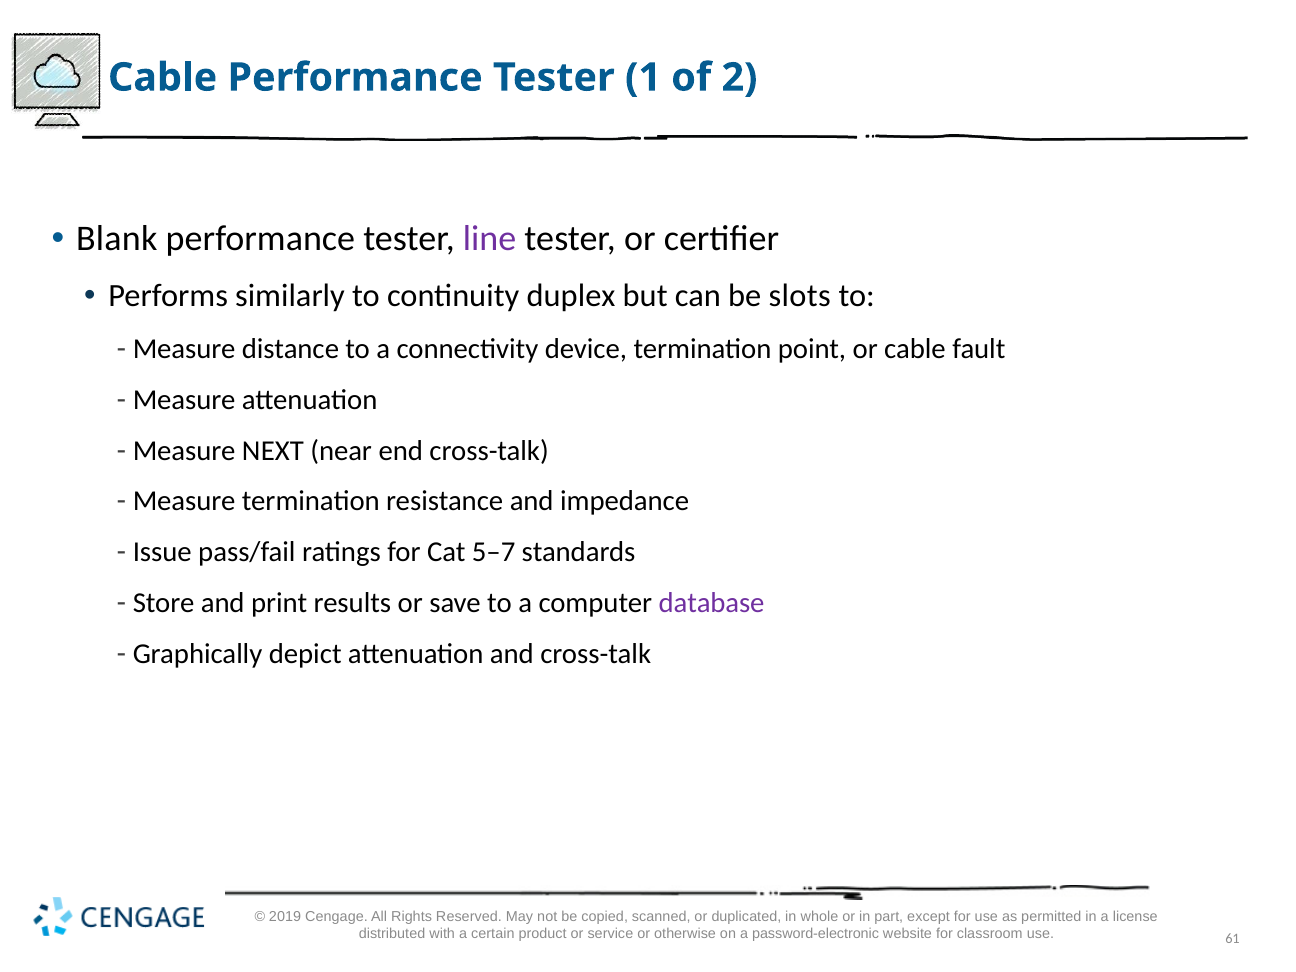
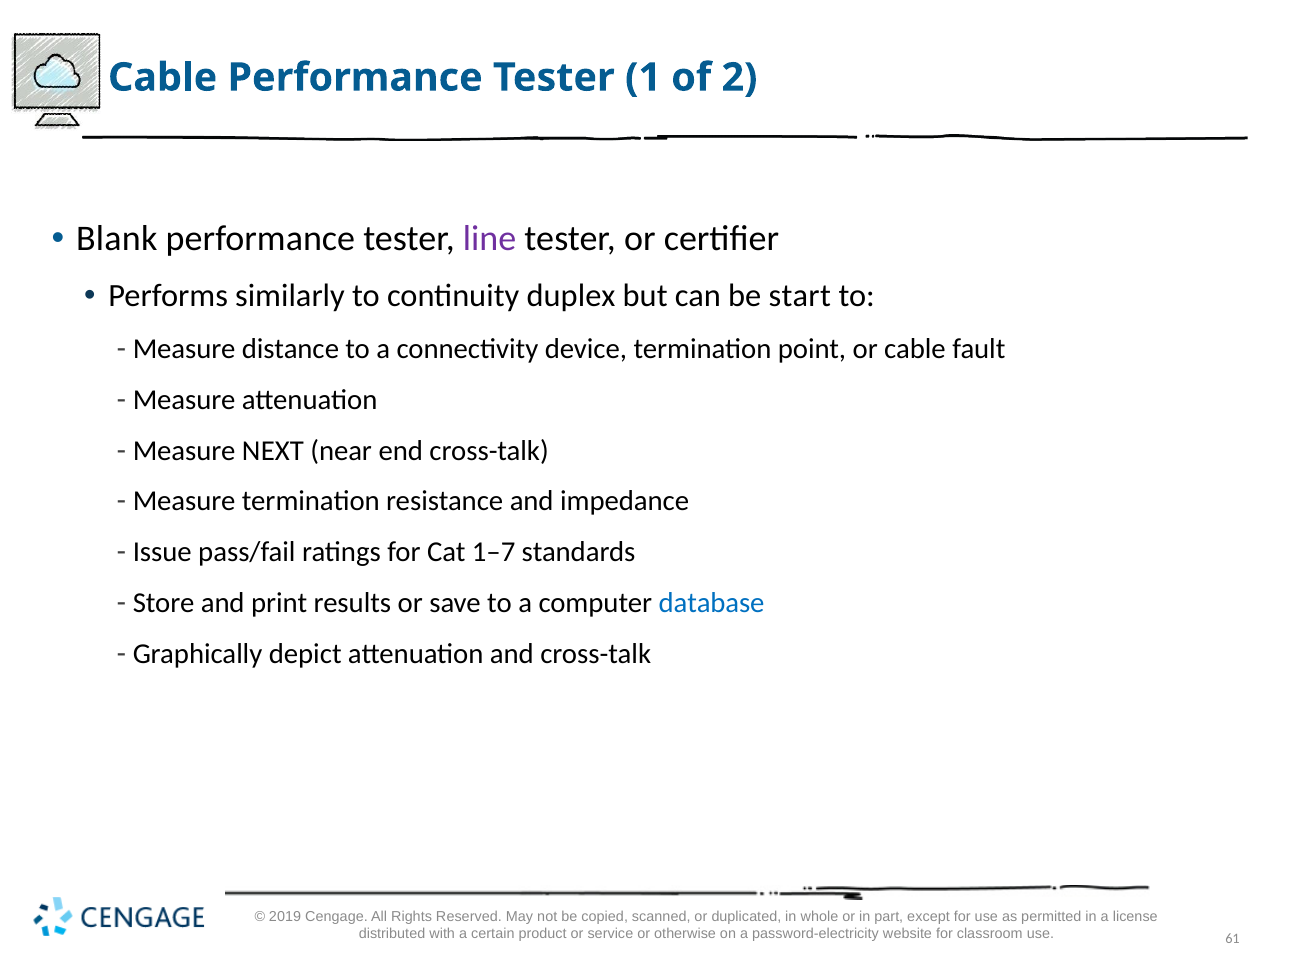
slots: slots -> start (800, 296)
5–7: 5–7 -> 1–7 (494, 552)
database colour: purple -> blue (712, 603)
password-electronic: password-electronic -> password-electricity (815, 934)
